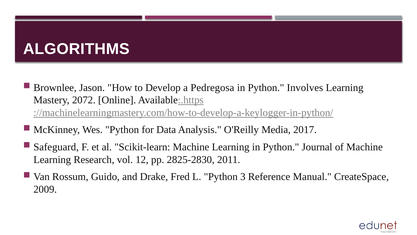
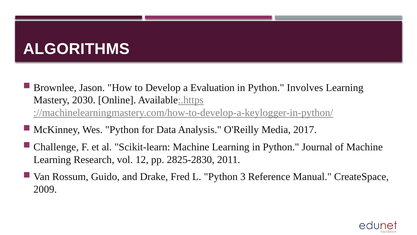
Pedregosa: Pedregosa -> Evaluation (212, 87)
2072: 2072 -> 2030 (84, 100)
Safeguard: Safeguard -> Challenge (56, 147)
